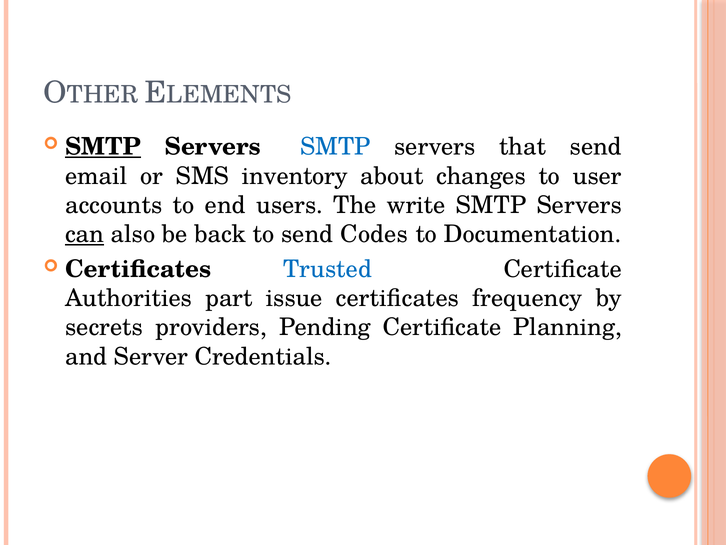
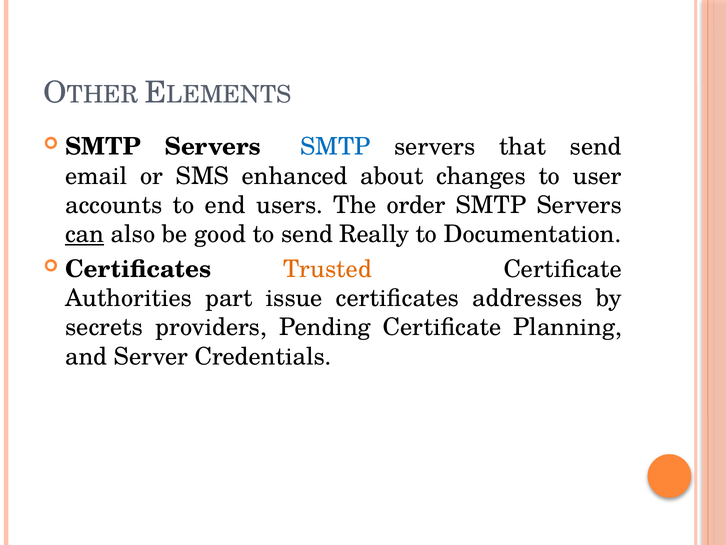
SMTP underline: present -> none (103, 147)
inventory: inventory -> enhanced (295, 176)
write: write -> order (416, 205)
back: back -> good (220, 234)
Codes: Codes -> Really (374, 234)
Trusted colour: blue -> orange (327, 269)
frequency: frequency -> addresses (527, 298)
